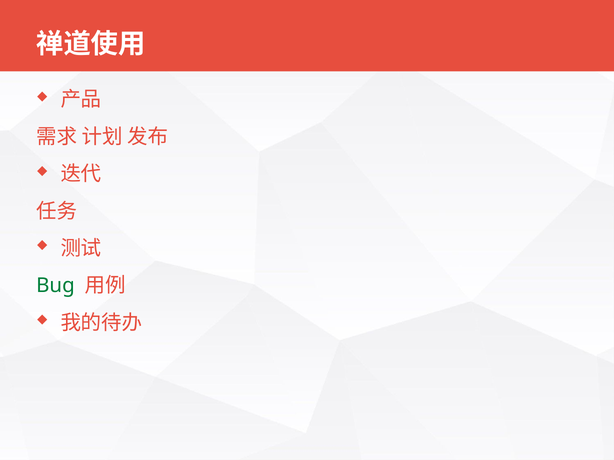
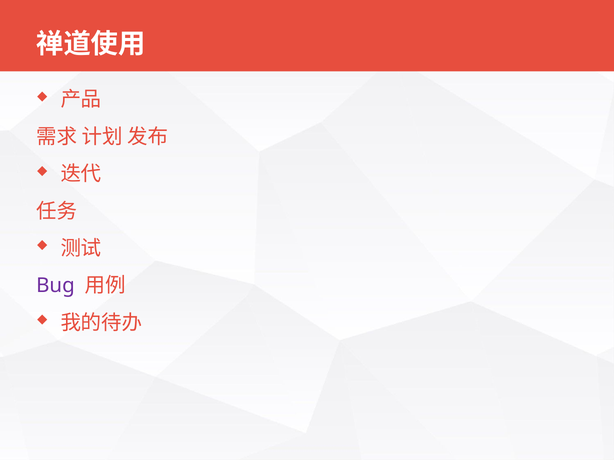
Bug colour: green -> purple (55, 286)
